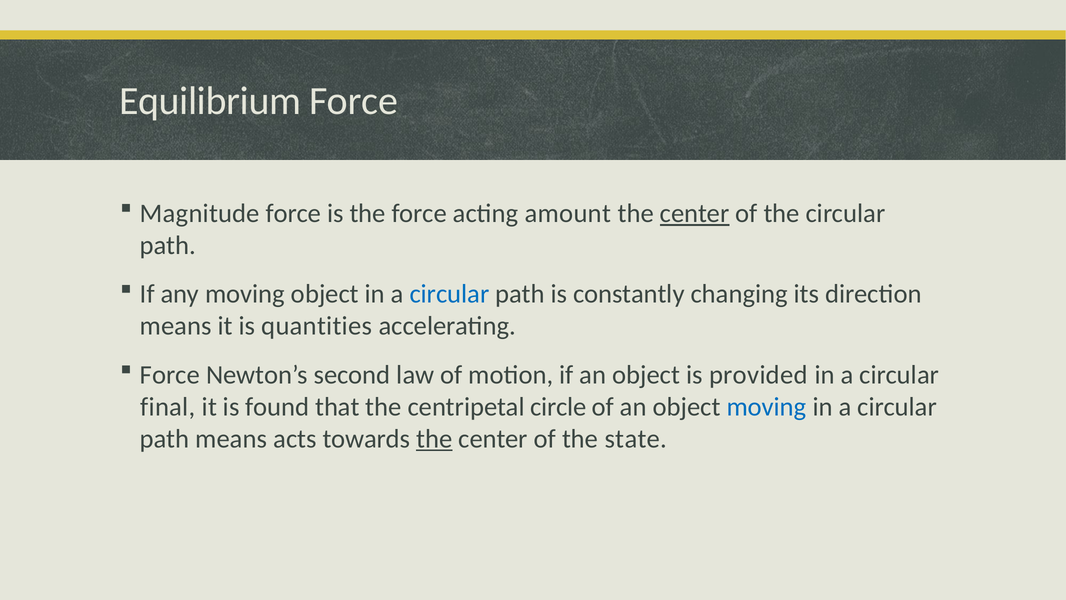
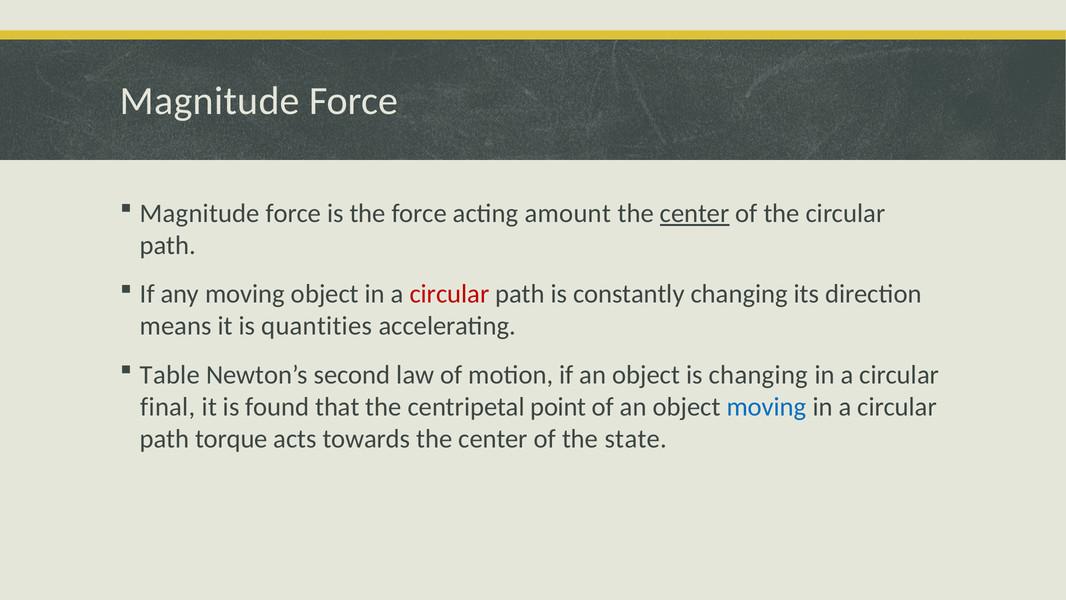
Equilibrium: Equilibrium -> Magnitude (210, 101)
circular colour: blue -> red (449, 294)
Force: Force -> Table (170, 375)
is provided: provided -> changing (758, 375)
circle: circle -> point (558, 407)
path means: means -> torque (231, 439)
the underline: present -> none (434, 439)
